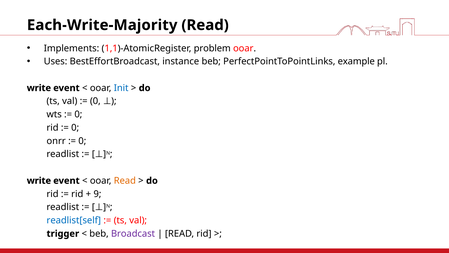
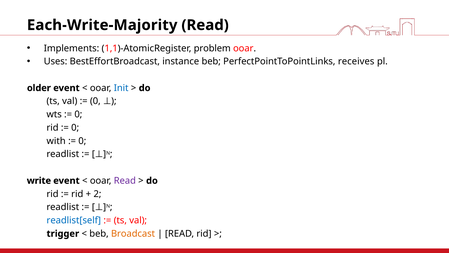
example: example -> receives (356, 61)
write: write -> older (39, 88)
onrr: onrr -> with (56, 141)
Read colour: orange -> purple (125, 180)
9: 9 -> 2 (97, 194)
Broadcast colour: purple -> orange (133, 233)
